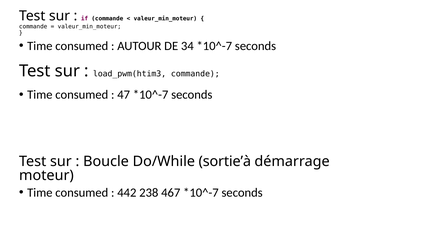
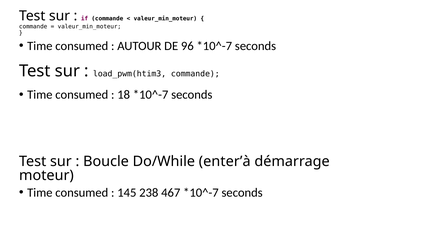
34: 34 -> 96 (187, 46)
47: 47 -> 18 (124, 95)
sortie’à: sortie’à -> enter’à (225, 162)
442: 442 -> 145 (127, 193)
